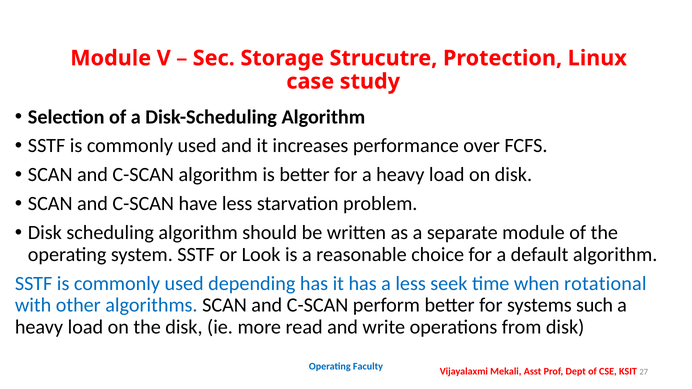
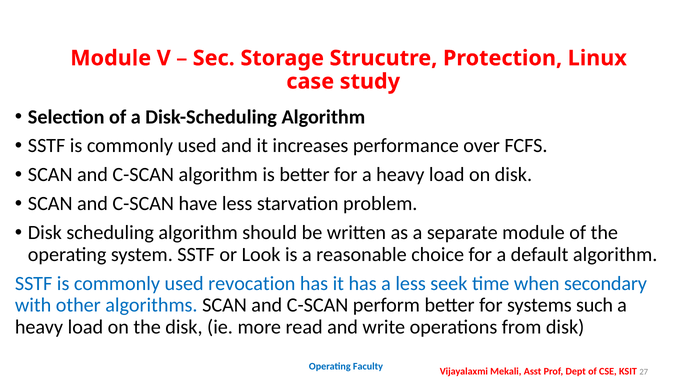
depending: depending -> revocation (252, 284)
rotational: rotational -> secondary (605, 284)
